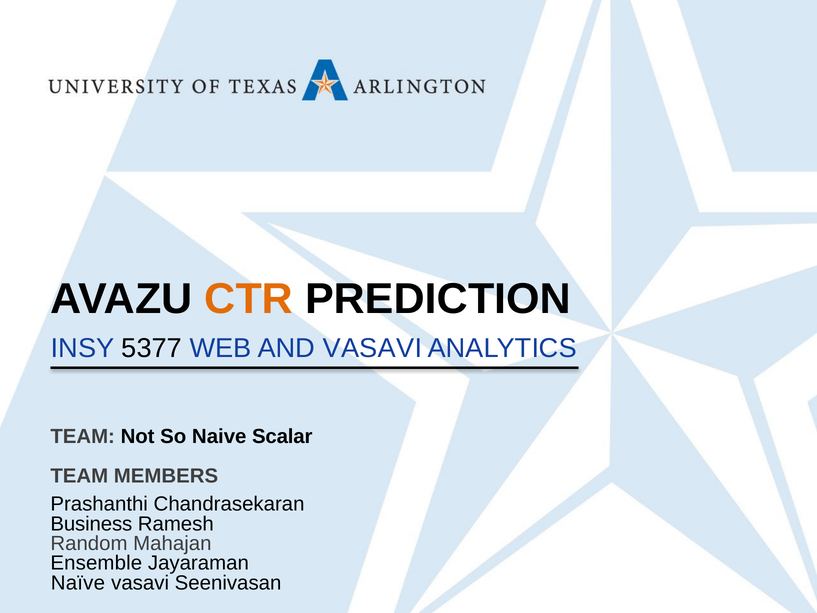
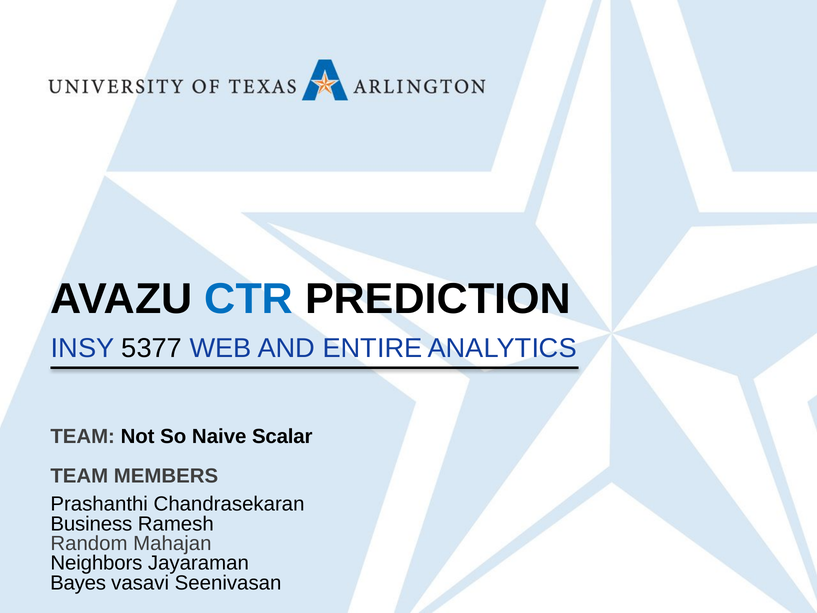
CTR colour: orange -> blue (249, 299)
AND VASAVI: VASAVI -> ENTIRE (373, 348)
Ensemble: Ensemble -> Neighbors (96, 563)
Naïve: Naïve -> Bayes (78, 583)
